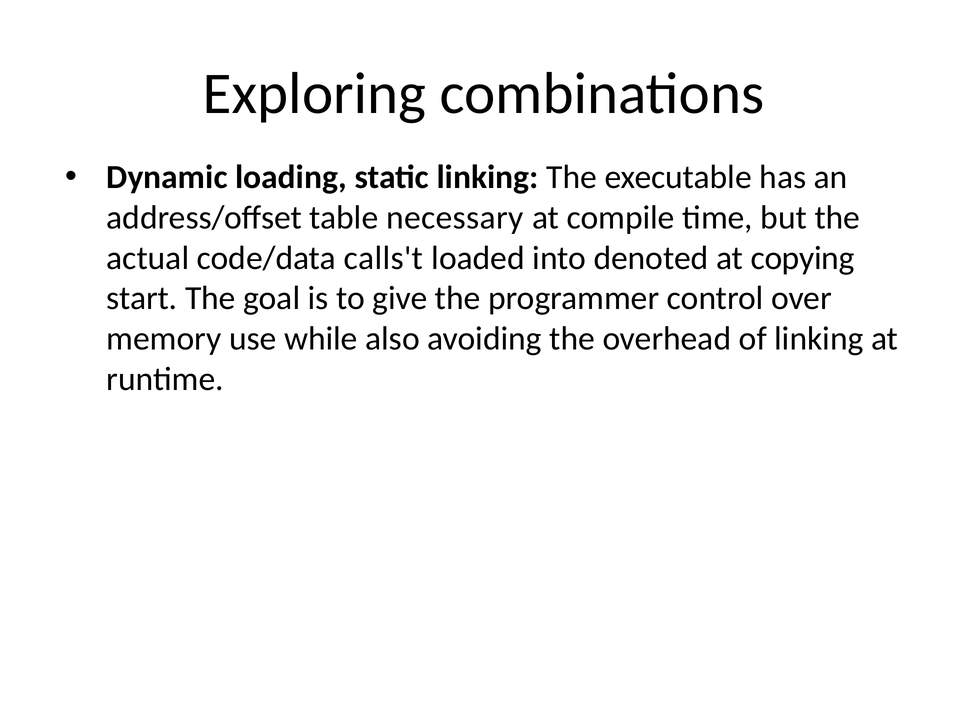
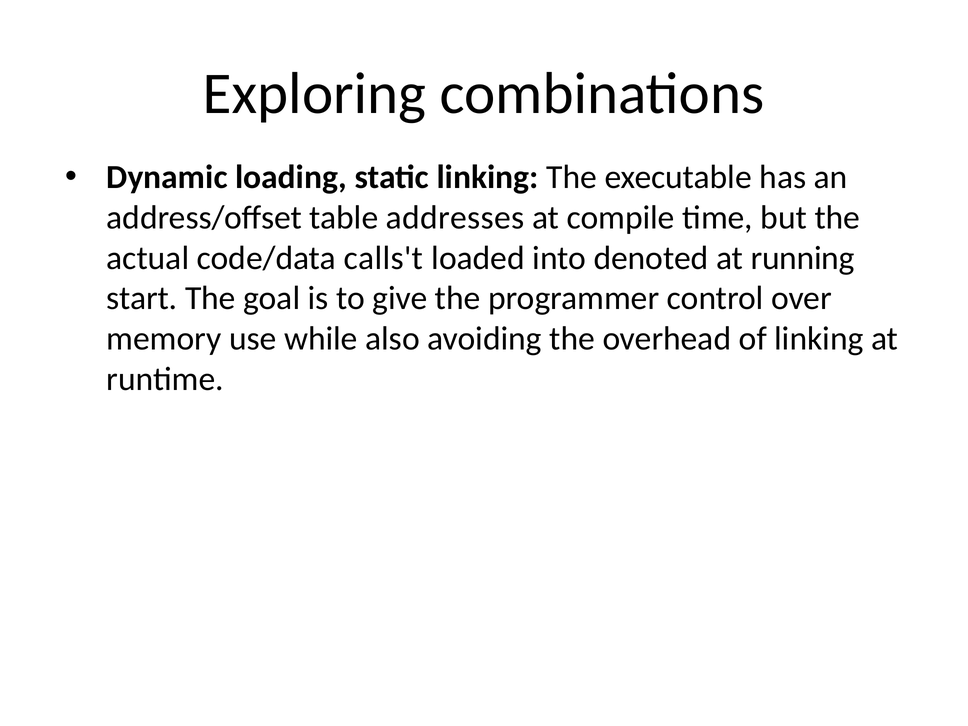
necessary: necessary -> addresses (455, 218)
copying: copying -> running (803, 258)
